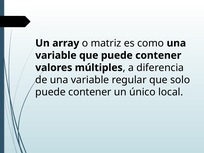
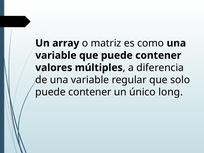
local: local -> long (171, 92)
